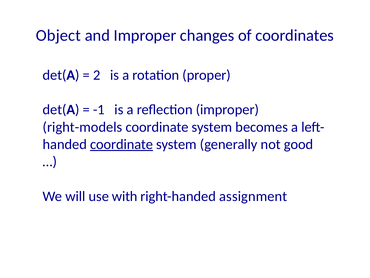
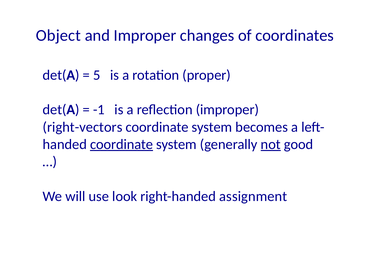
2: 2 -> 5 (97, 75)
right-models: right-models -> right-vectors (83, 127)
not underline: none -> present (271, 144)
with: with -> look (125, 196)
